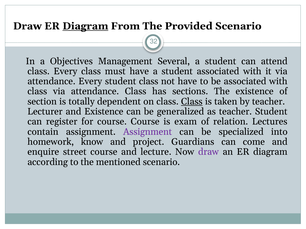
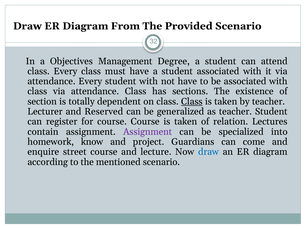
Diagram underline: present -> none (85, 26)
Several: Several -> Degree (174, 61)
student class: class -> with (149, 82)
and Existence: Existence -> Reserved (104, 112)
Course is exam: exam -> taken (186, 122)
draw colour: purple -> blue (208, 152)
